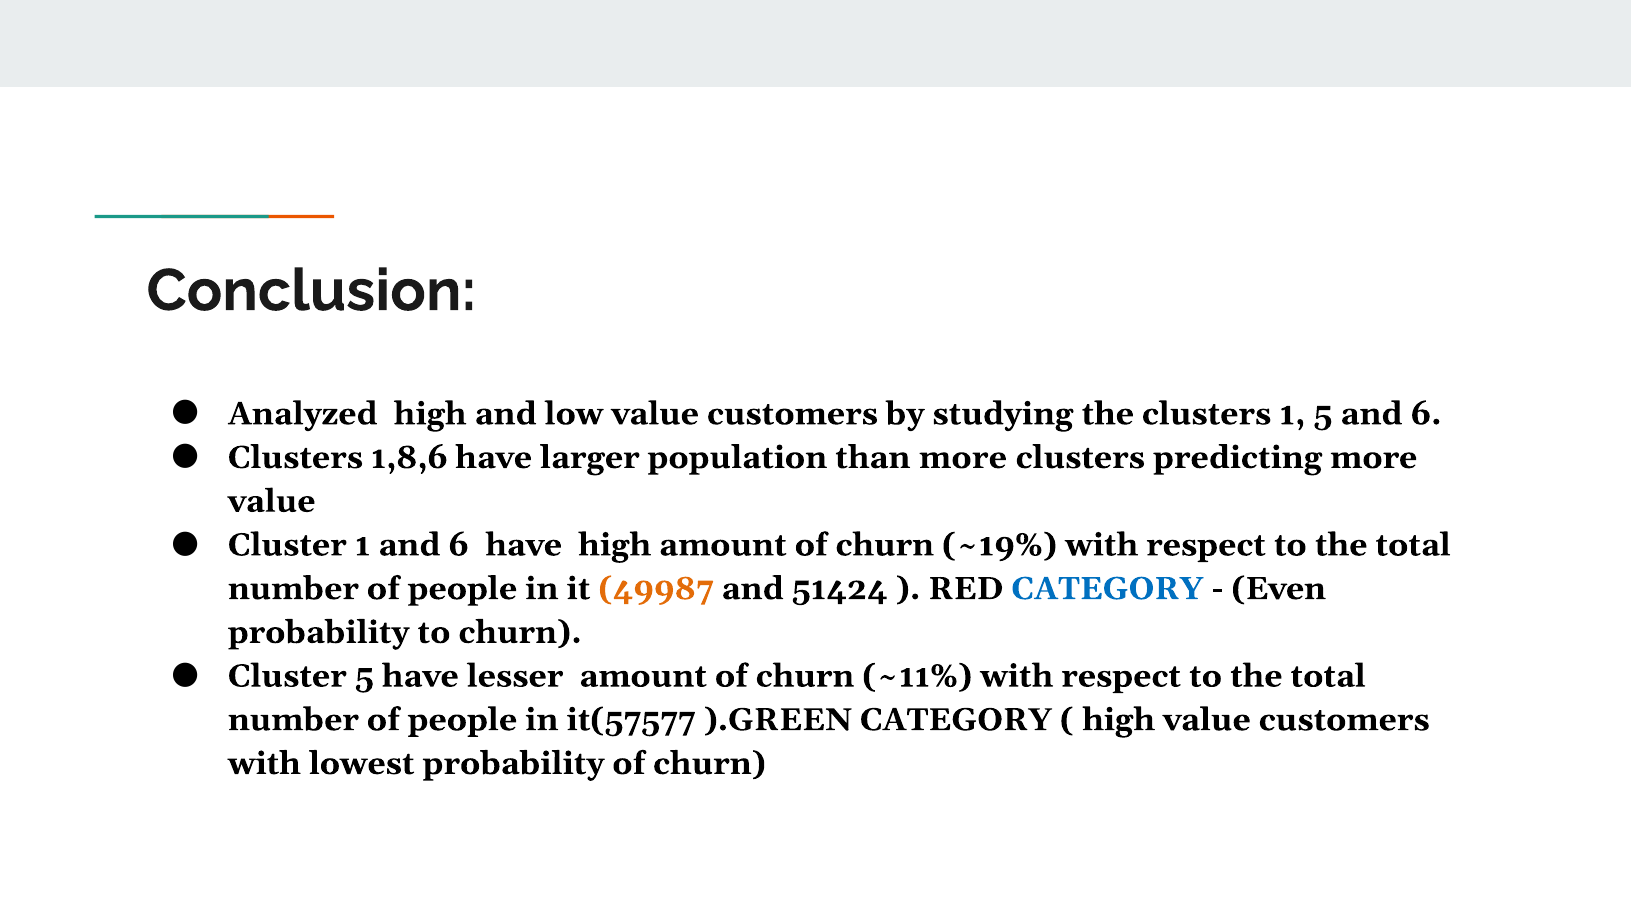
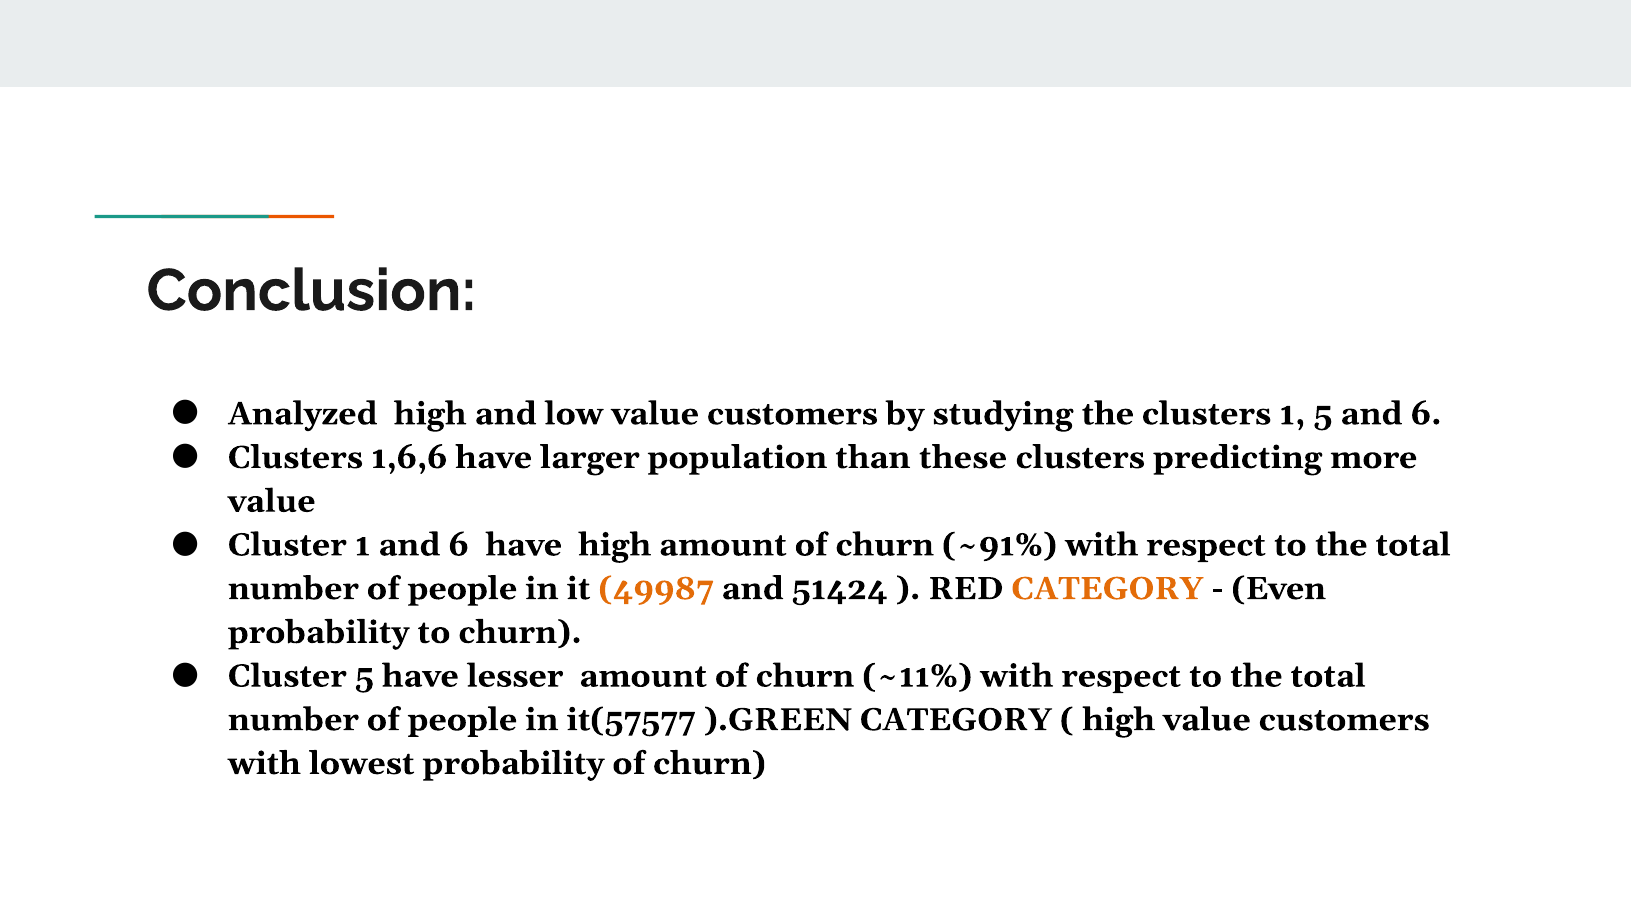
1,8,6: 1,8,6 -> 1,6,6 (409, 458)
than more: more -> these (963, 458)
~19%: ~19% -> ~91% (1000, 545)
CATEGORY colour: blue -> orange (1107, 589)
